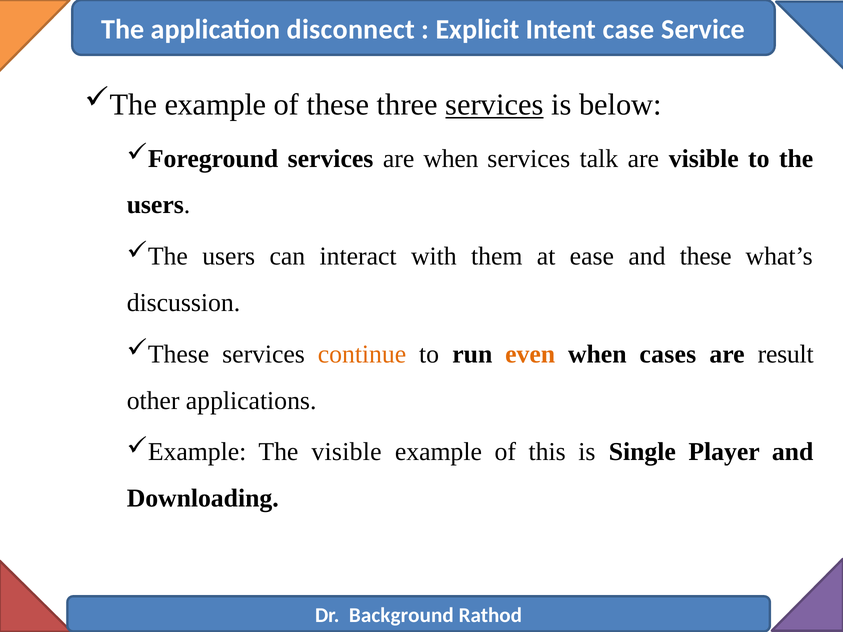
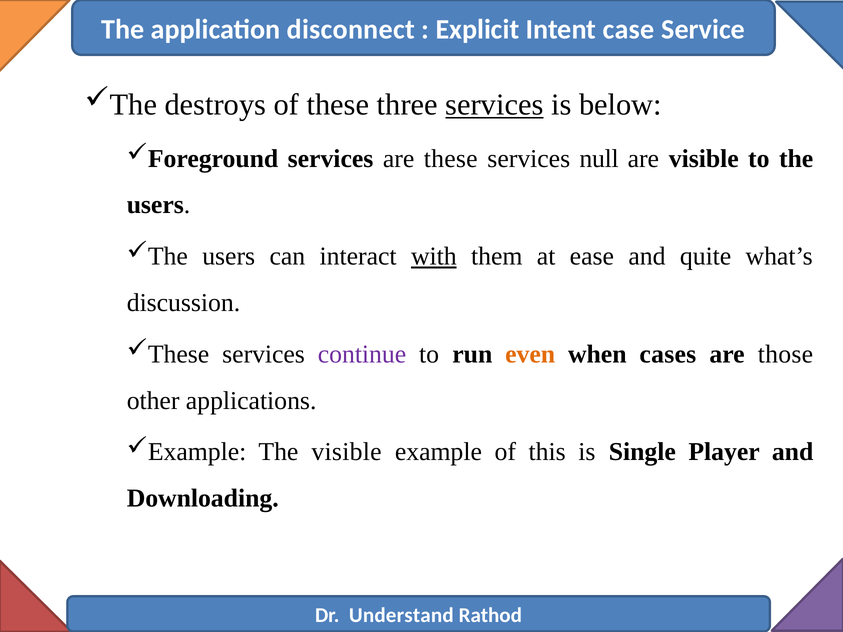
example: example -> destroys (215, 105)
are when: when -> these (451, 159)
talk: talk -> null (599, 159)
with underline: none -> present (434, 257)
and these: these -> quite (706, 257)
continue colour: orange -> purple (362, 354)
result: result -> those (785, 354)
Background: Background -> Understand (401, 616)
